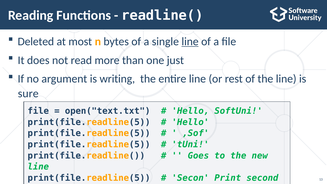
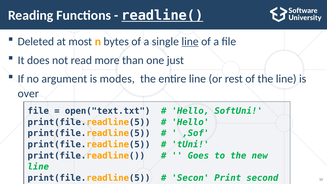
readline( underline: none -> present (162, 15)
writing: writing -> modes (117, 79)
sure: sure -> over (28, 93)
